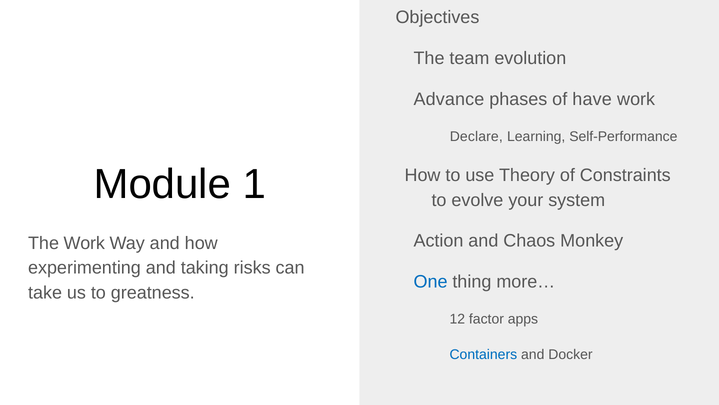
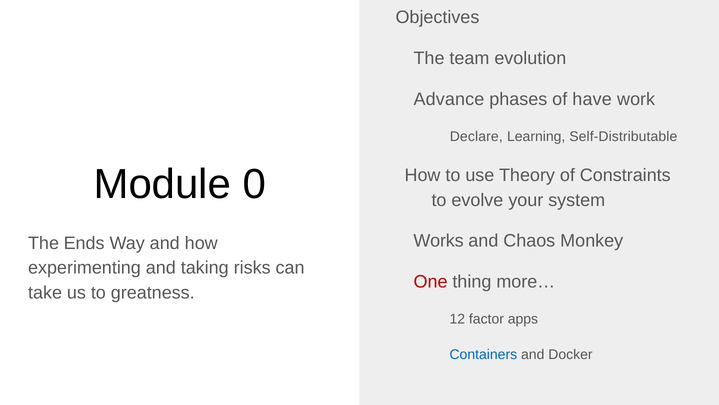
Self-Performance: Self-Performance -> Self-Distributable (623, 136)
1: 1 -> 0 (254, 184)
Action: Action -> Works (439, 241)
The Work: Work -> Ends (84, 243)
One colour: blue -> red (431, 281)
